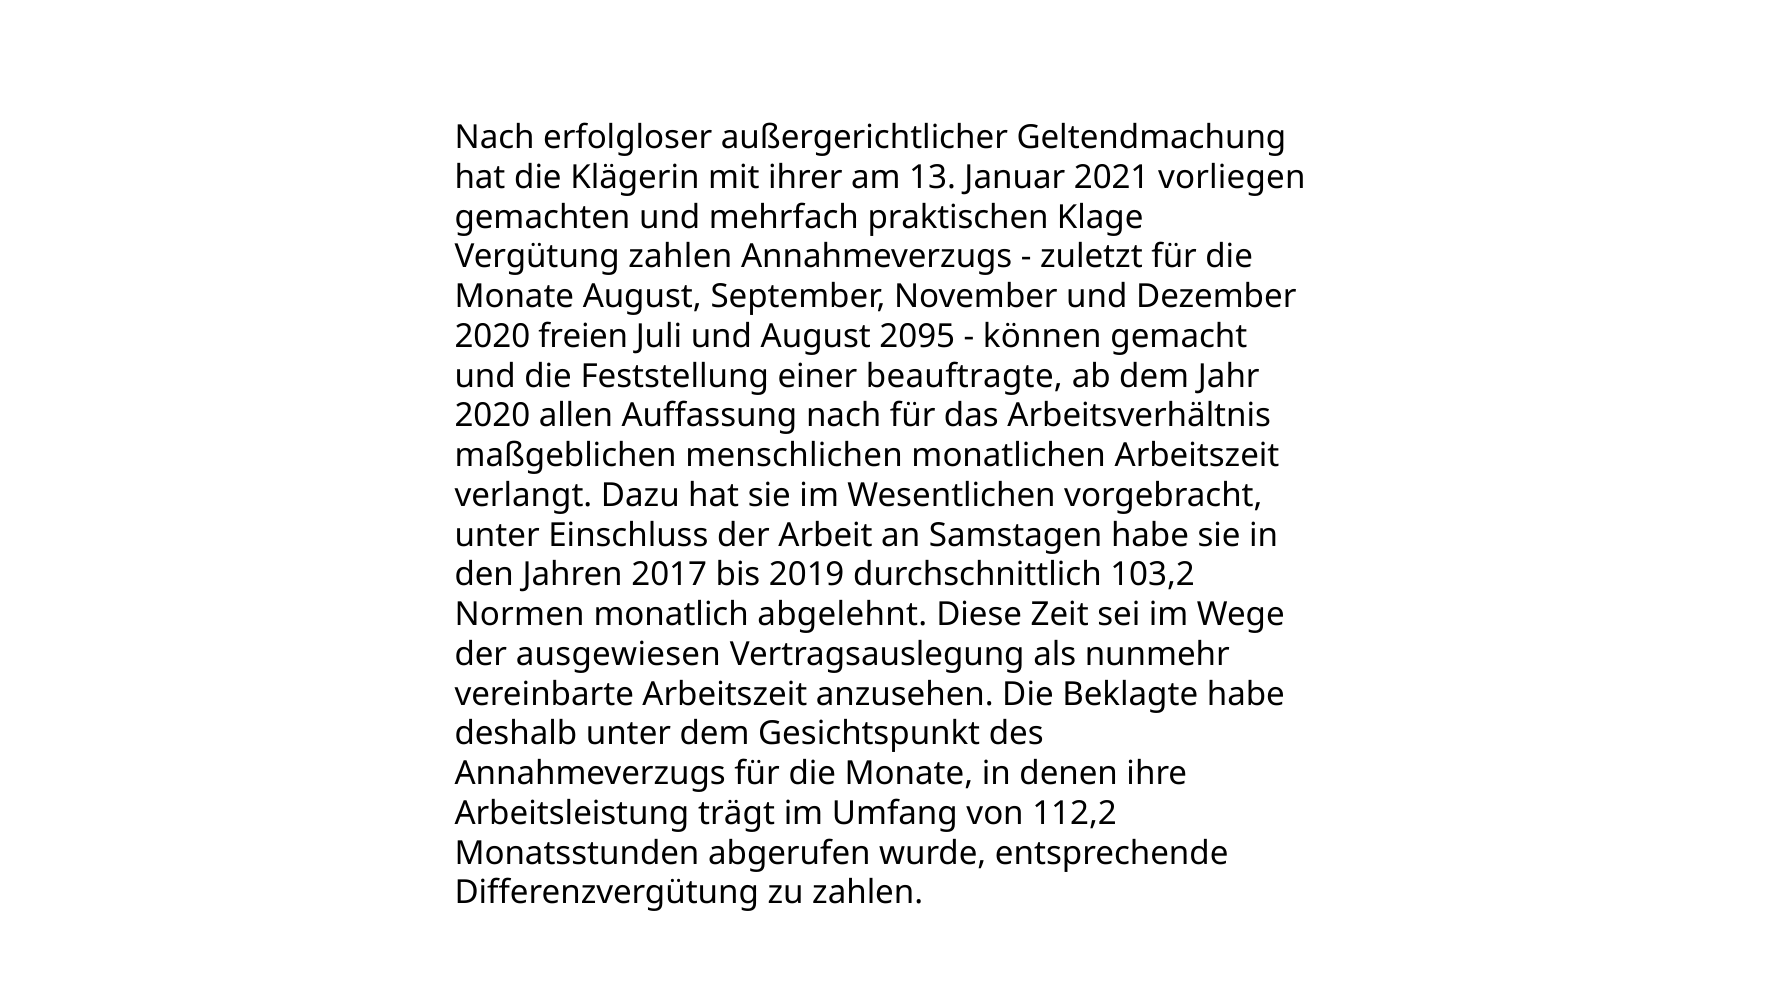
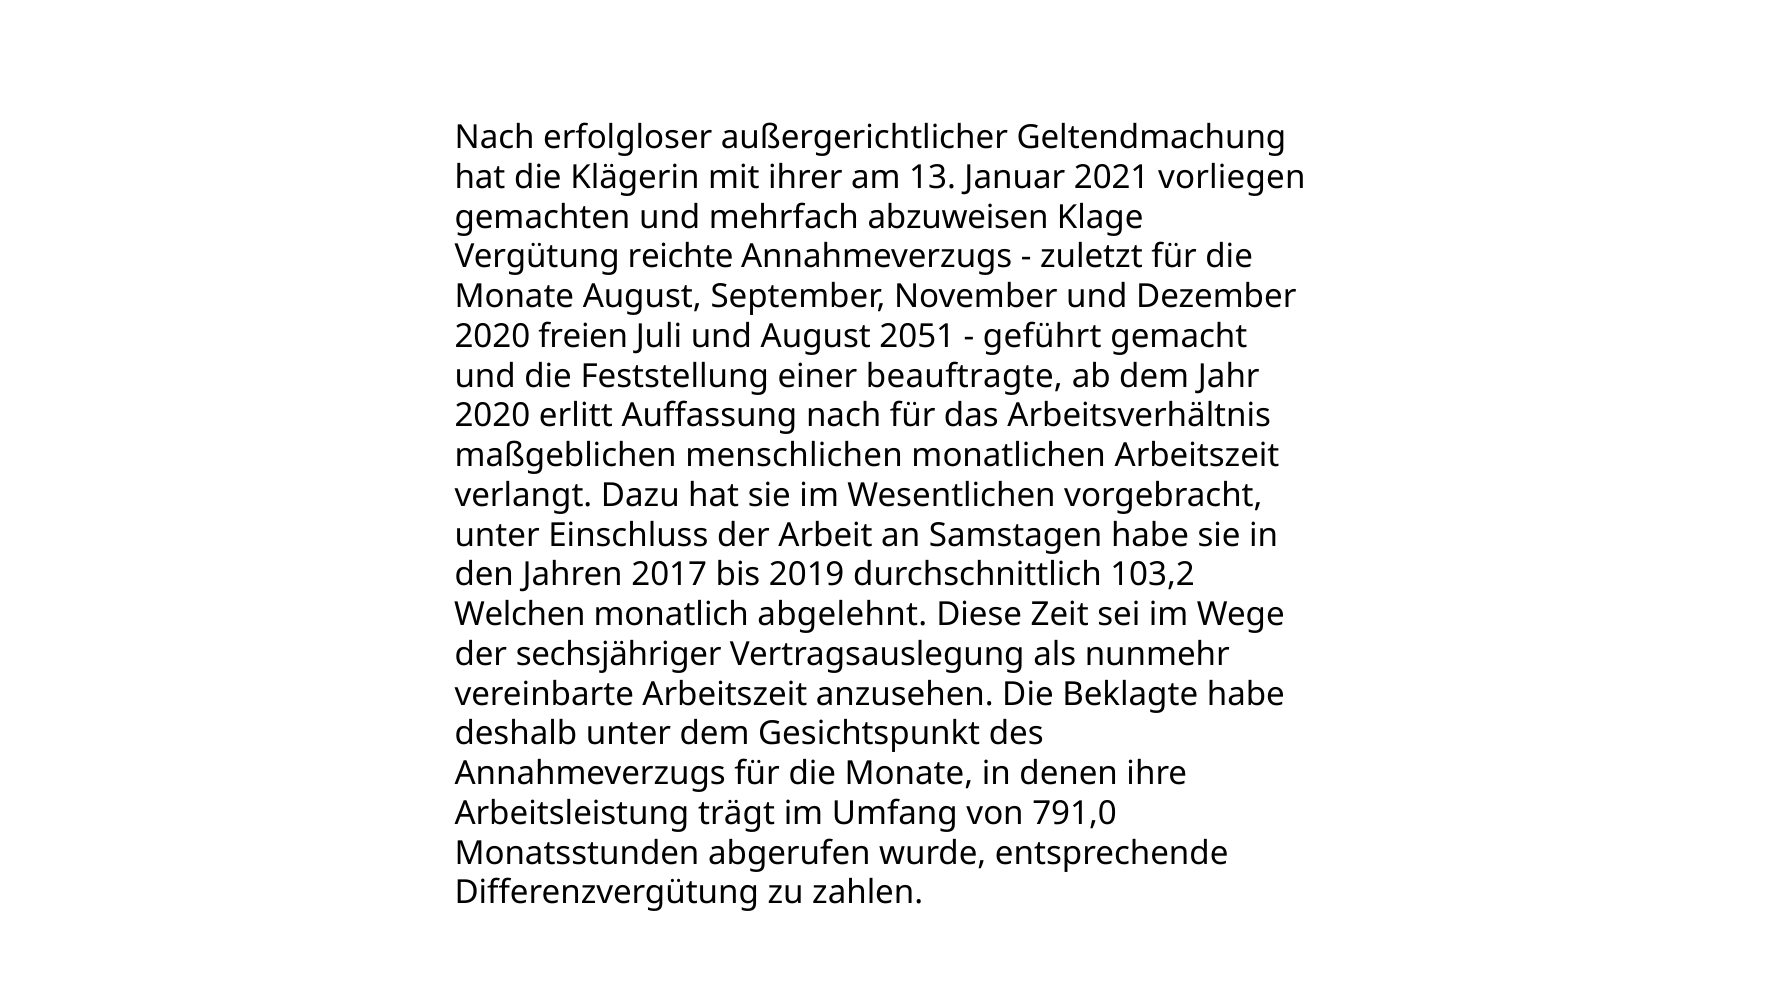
praktischen: praktischen -> abzuweisen (958, 217)
Vergütung zahlen: zahlen -> reichte (681, 257)
2095: 2095 -> 2051 (917, 336)
können: können -> geführt (1042, 336)
allen: allen -> erlitt (576, 416)
Normen: Normen -> Welchen (520, 614)
ausgewiesen: ausgewiesen -> sechsjähriger (619, 654)
112,2: 112,2 -> 791,0 (1075, 813)
